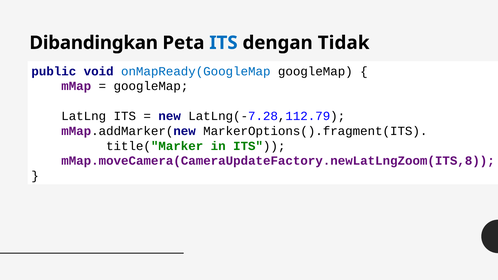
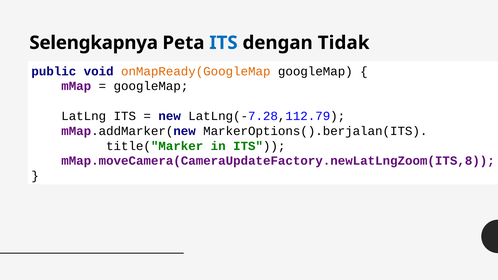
Dibandingkan: Dibandingkan -> Selengkapnya (94, 43)
onMapReady(GoogleMap colour: blue -> orange (196, 71)
MarkerOptions().fragment(ITS: MarkerOptions().fragment(ITS -> MarkerOptions().berjalan(ITS (315, 131)
